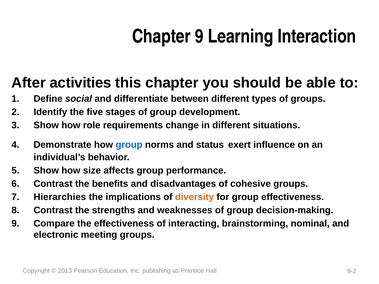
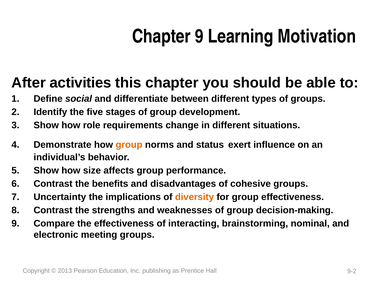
Interaction: Interaction -> Motivation (317, 36)
group colour: blue -> orange (129, 145)
Hierarchies: Hierarchies -> Uncertainty (60, 197)
